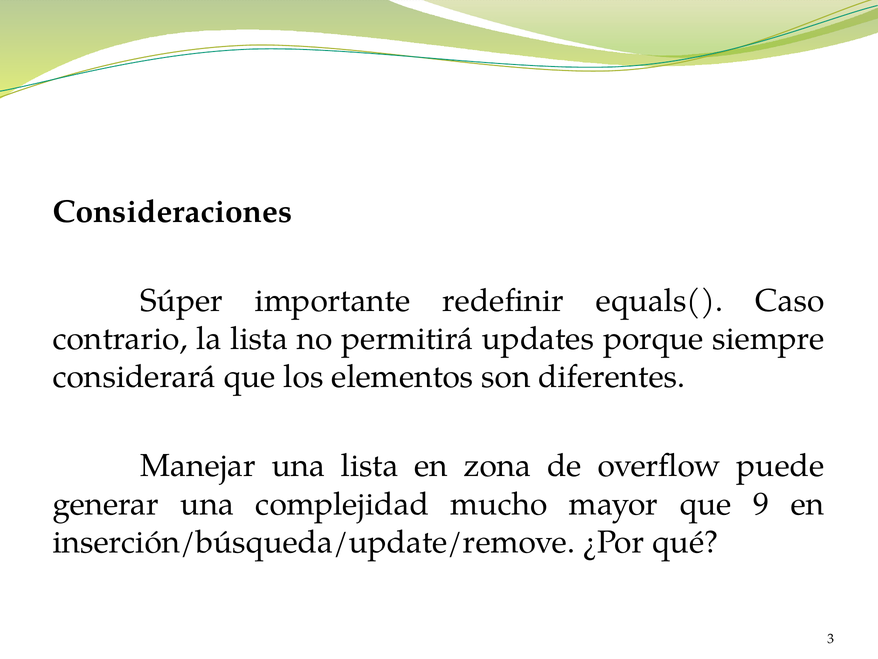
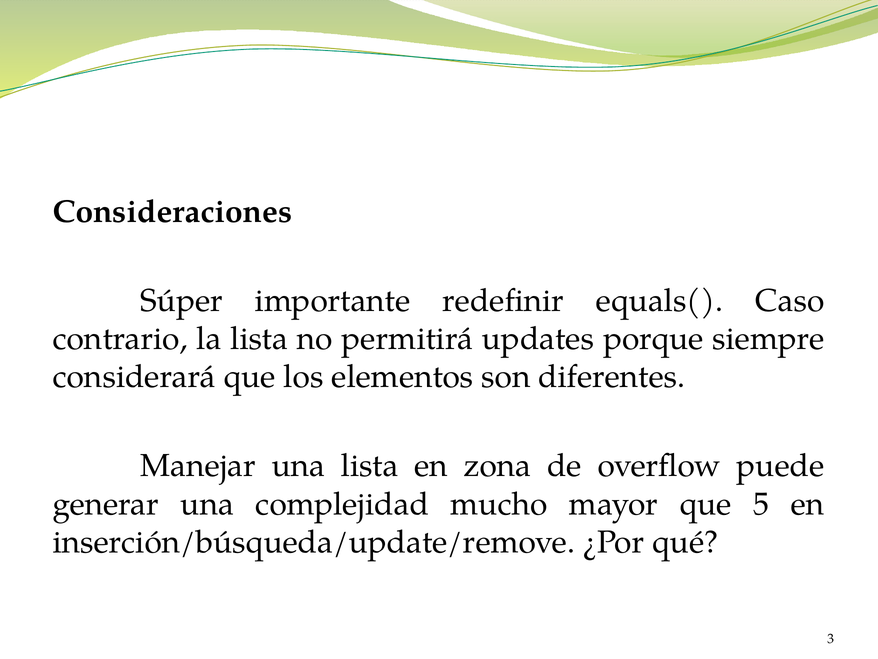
9: 9 -> 5 (761, 504)
